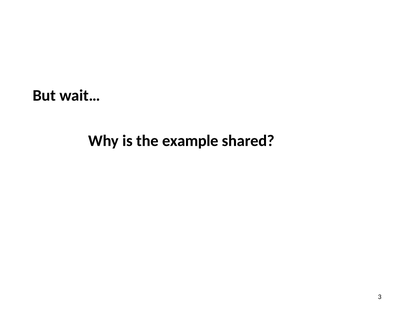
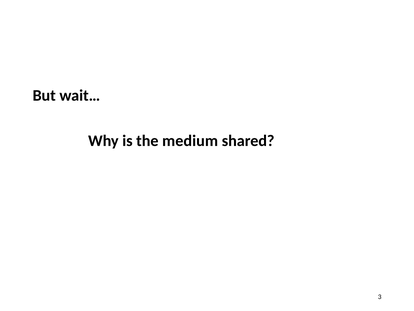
example: example -> medium (190, 140)
